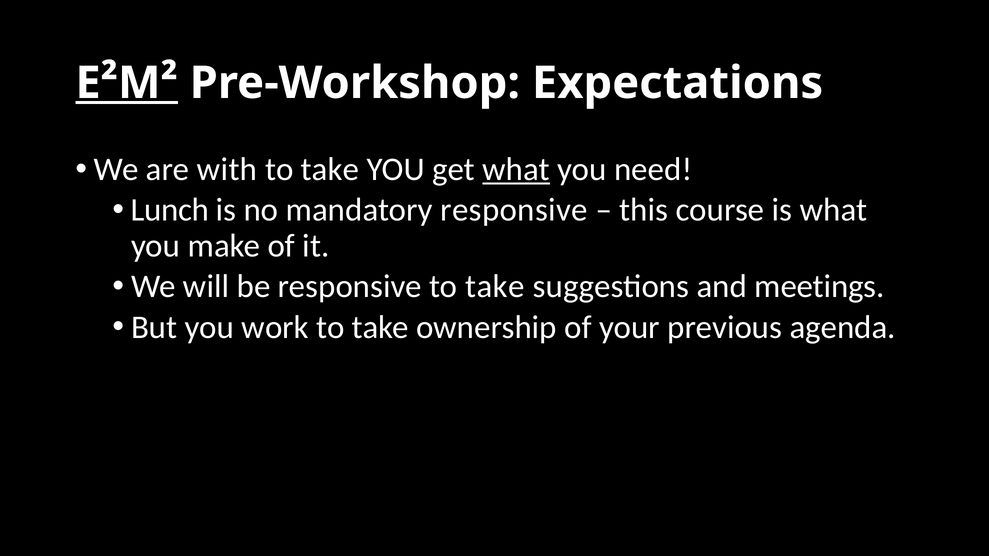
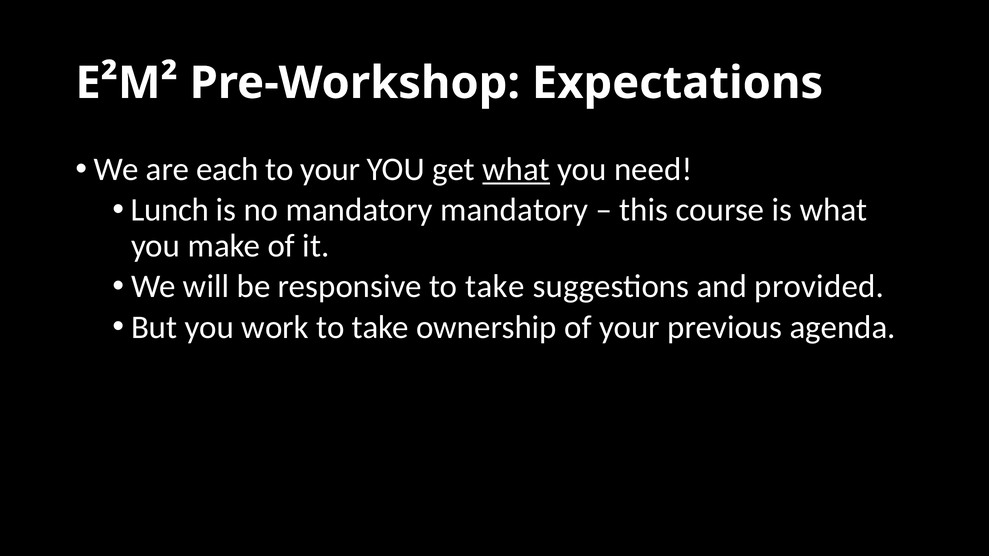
E²M² underline: present -> none (127, 83)
with: with -> each (227, 169)
take: take -> your (330, 169)
mandatory responsive: responsive -> mandatory (514, 210)
meetings: meetings -> provided (819, 287)
